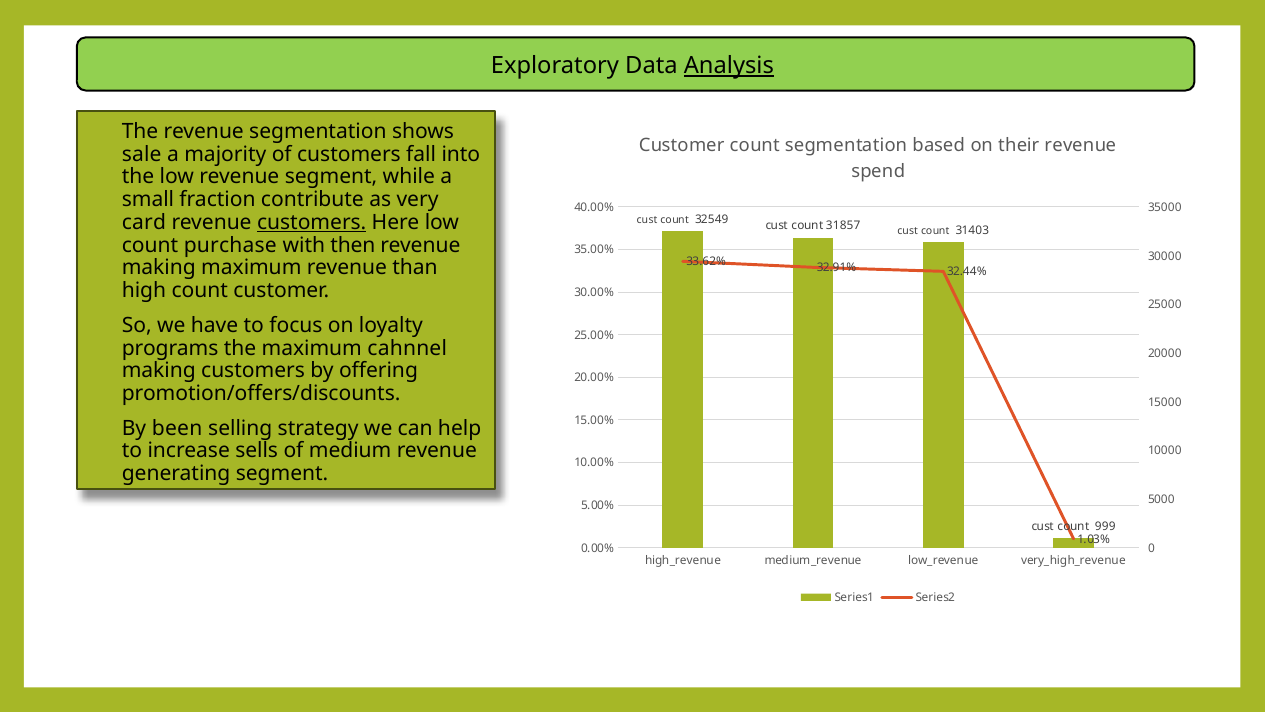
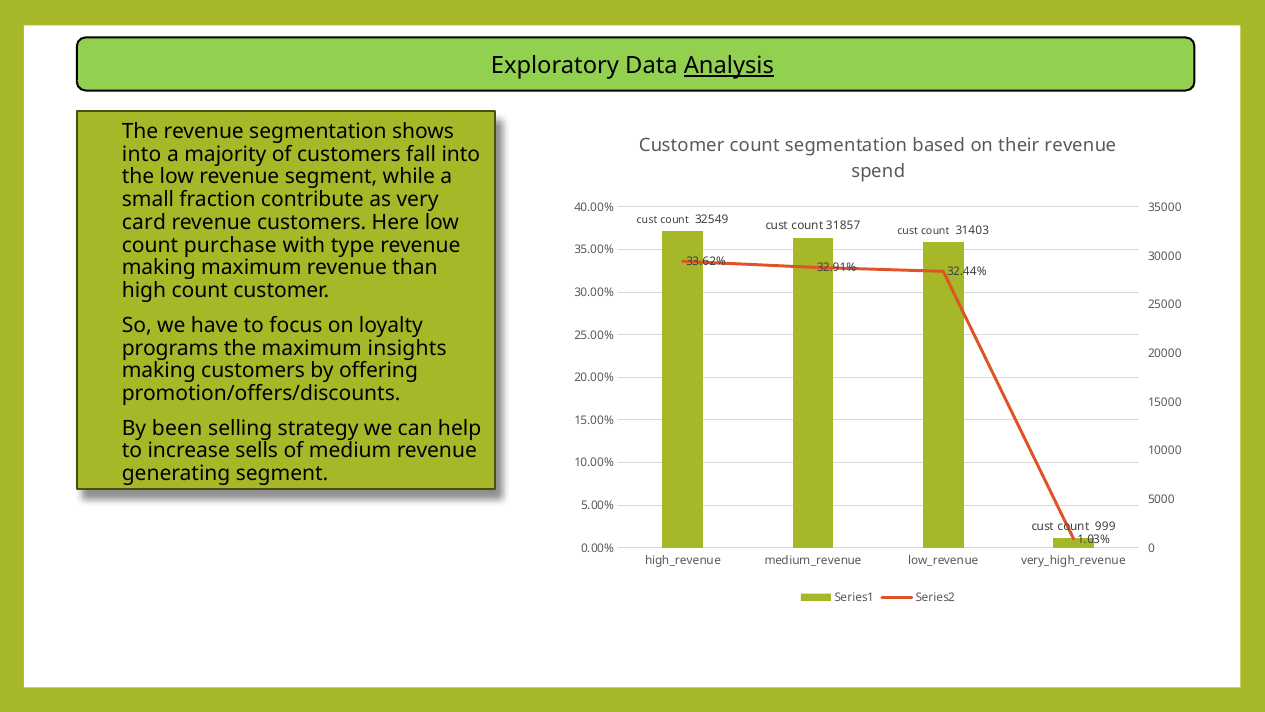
sale: sale -> into (142, 154)
customers underline: present -> none (312, 222)
then: then -> type (353, 245)
cahnnel: cahnnel -> insights (407, 348)
